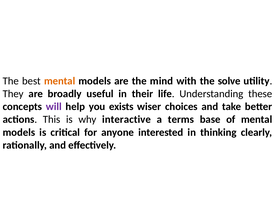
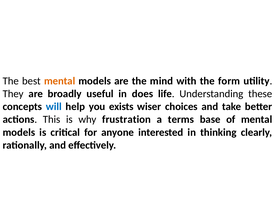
solve: solve -> form (229, 81)
their: their -> does (142, 94)
will colour: purple -> blue (54, 107)
interactive: interactive -> frustration (127, 120)
